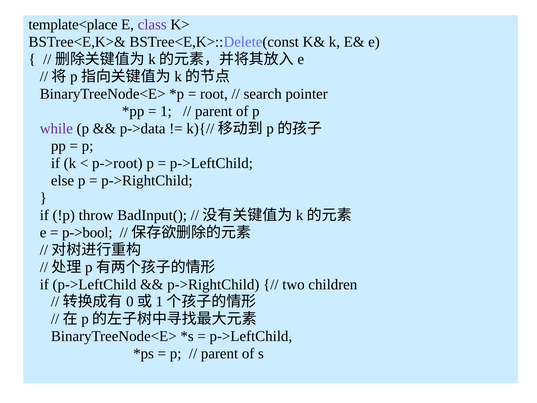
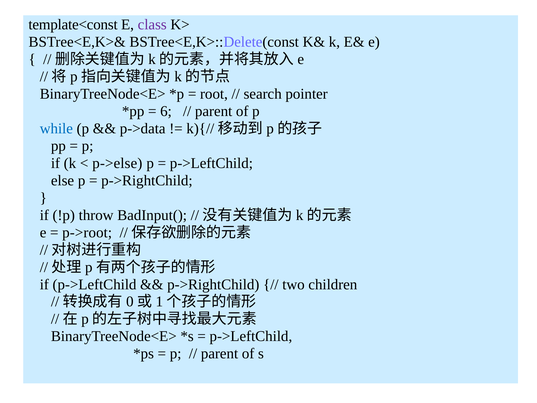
template<place: template<place -> template<const (73, 25)
1: 1 -> 6 (166, 111)
while colour: purple -> blue (56, 128)
p->root: p->root -> p->else (117, 163)
p->bool: p->bool -> p->root (87, 232)
